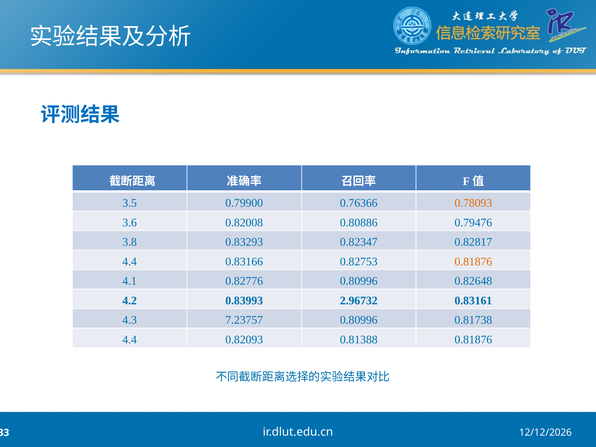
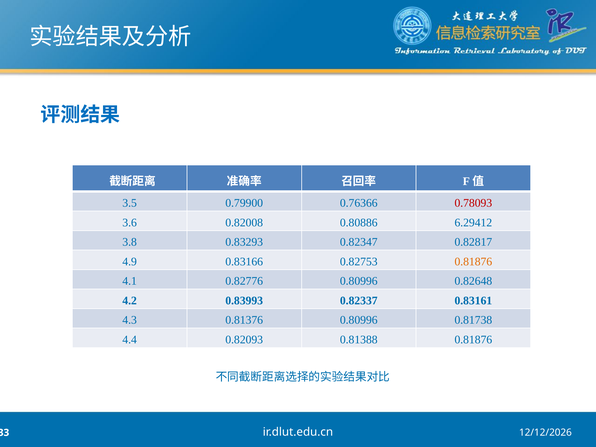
0.78093 colour: orange -> red (473, 203)
0.79476: 0.79476 -> 6.29412 (473, 223)
4.4: 4.4 -> 4.9 (130, 262)
2.96732: 2.96732 -> 0.82337 (359, 301)
7.23757: 7.23757 -> 0.81376 (244, 320)
